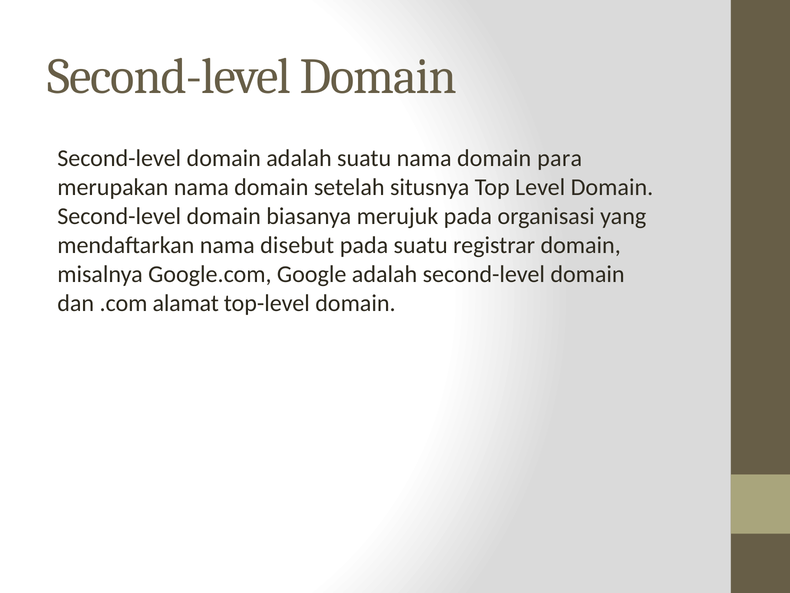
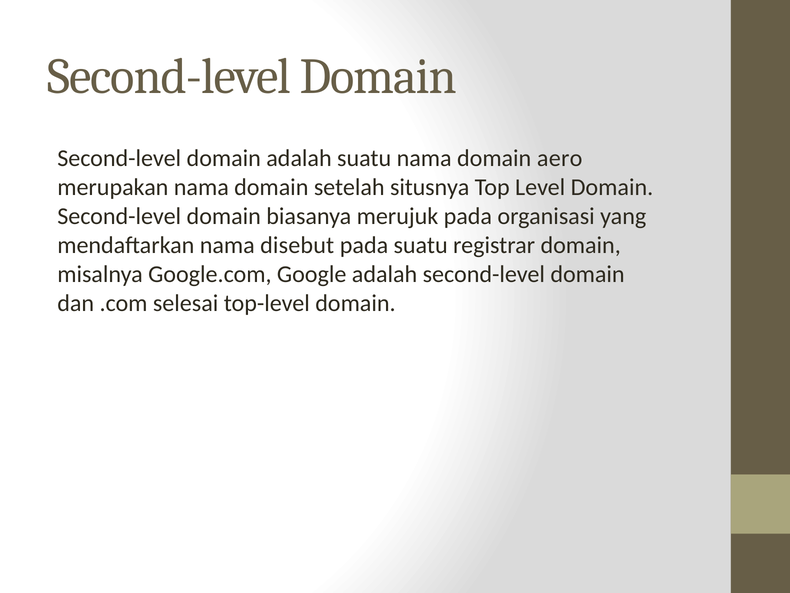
para: para -> aero (560, 158)
alamat: alamat -> selesai (186, 303)
